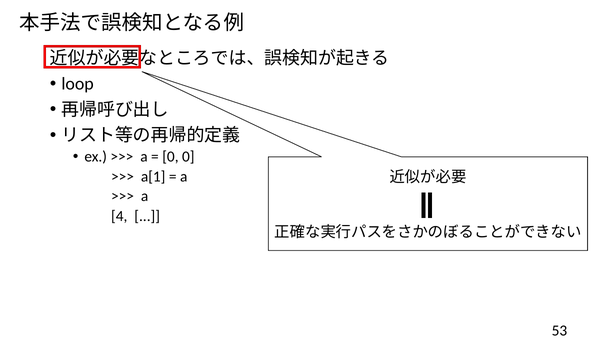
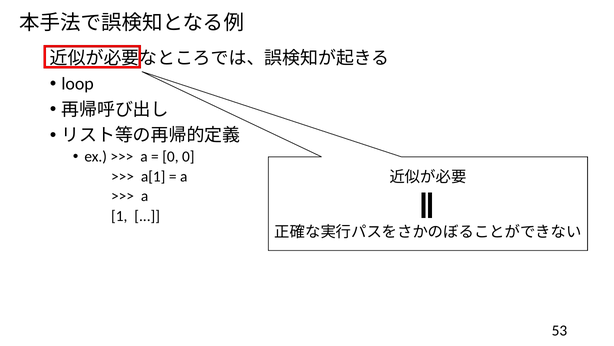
4: 4 -> 1 (119, 216)
